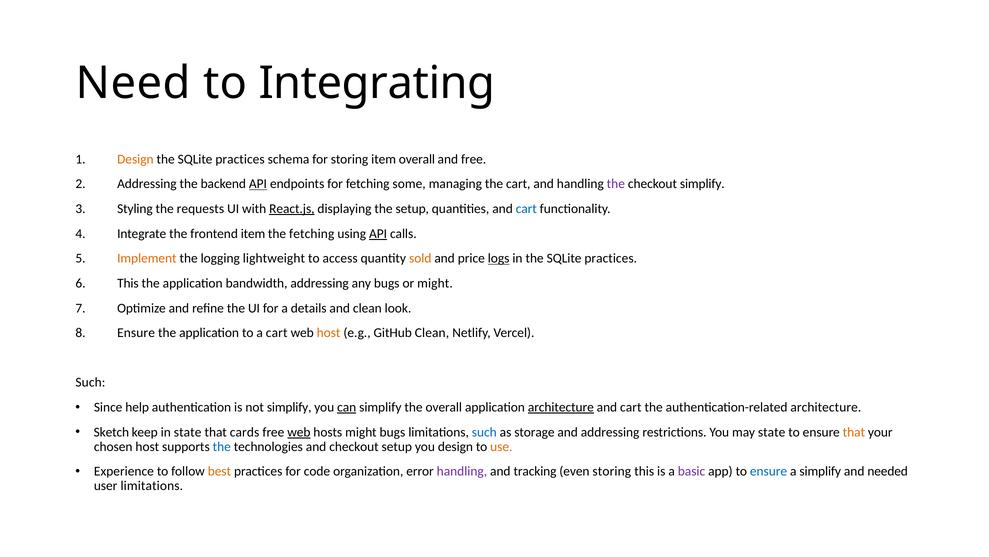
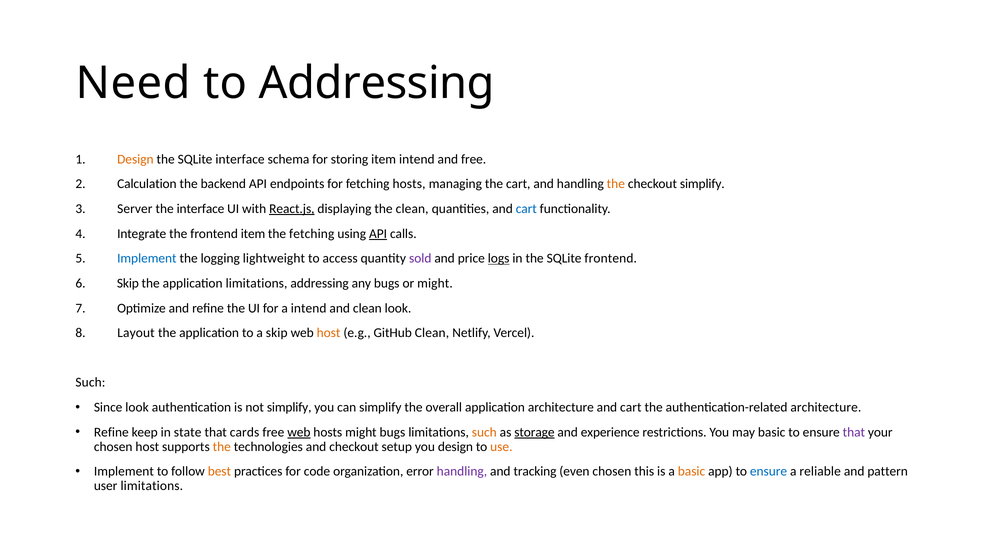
to Integrating: Integrating -> Addressing (377, 83)
practices: practices -> interface (240, 159)
item overall: overall -> intend (417, 159)
Addressing: Addressing -> Calculation (147, 184)
API underline: present -> none (258, 184)
fetching some: some -> hosts (409, 184)
the colour: purple -> orange (616, 184)
Styling: Styling -> Server (135, 209)
the requests: requests -> interface (201, 209)
the setup: setup -> clean (412, 209)
Implement colour: orange -> blue (147, 258)
sold colour: orange -> purple (420, 258)
in the SQLite practices: practices -> frontend (611, 258)
This: This -> Skip (128, 283)
application bandwidth: bandwidth -> limitations (257, 283)
a details: details -> intend (309, 308)
Ensure: Ensure -> Layout (136, 333)
a cart: cart -> skip (277, 333)
Since help: help -> look (137, 407)
can underline: present -> none (347, 407)
architecture underline: present -> none (561, 407)
Sketch: Sketch -> Refine (111, 432)
such colour: blue -> orange (484, 432)
storage underline: none -> present (534, 432)
and addressing: addressing -> experience (610, 432)
may state: state -> basic (772, 432)
that colour: orange -> purple (854, 432)
the colour: blue -> orange (222, 446)
Experience: Experience -> Implement (124, 471)
even storing: storing -> chosen (612, 471)
basic colour: purple -> orange (692, 471)
a simplify: simplify -> reliable (820, 471)
needed: needed -> pattern (888, 471)
